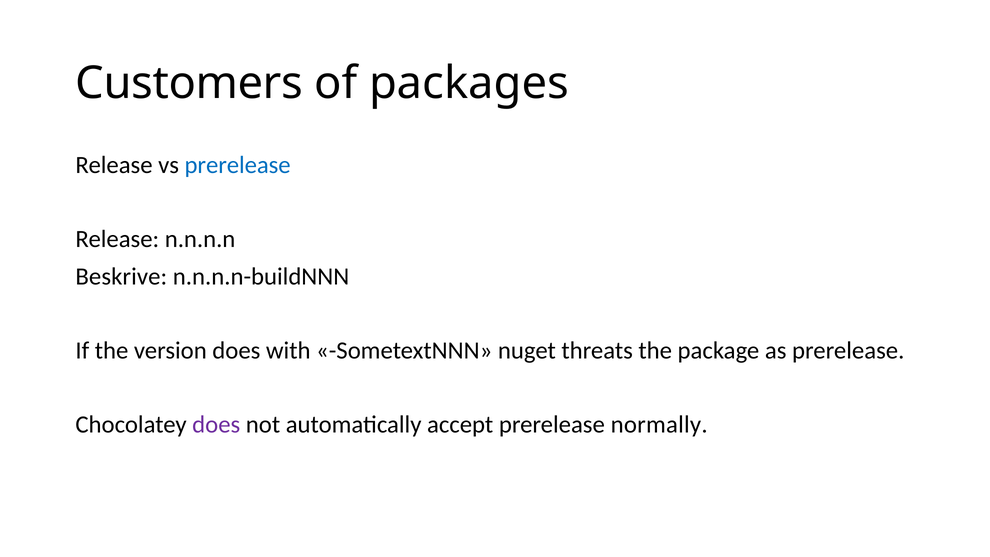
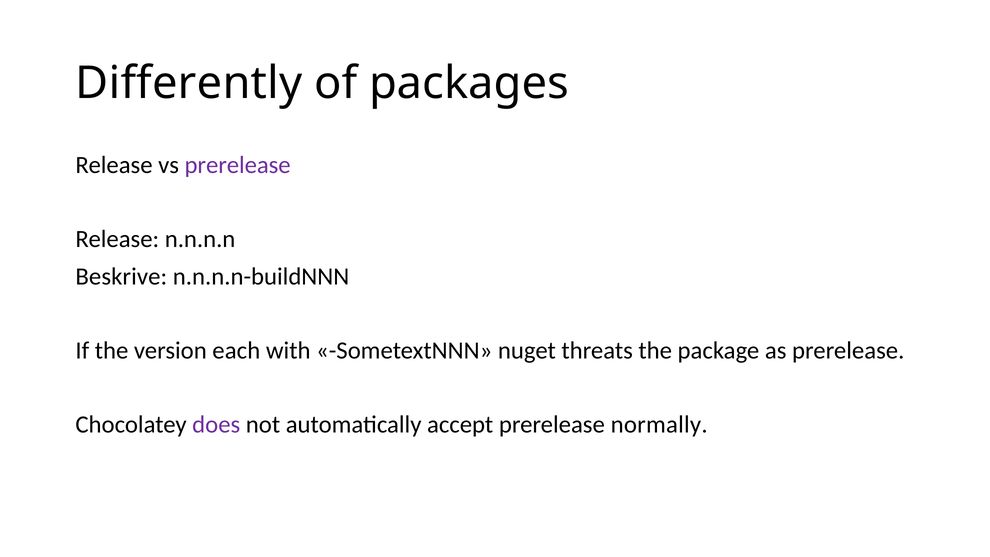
Customers: Customers -> Differently (189, 83)
prerelease colour: blue -> purple (238, 165)
version does: does -> each (236, 350)
